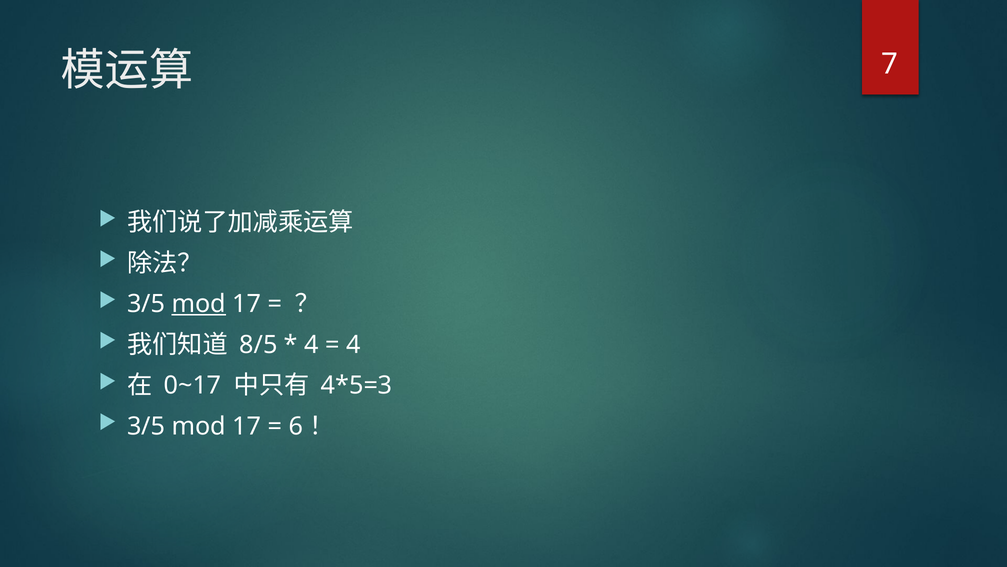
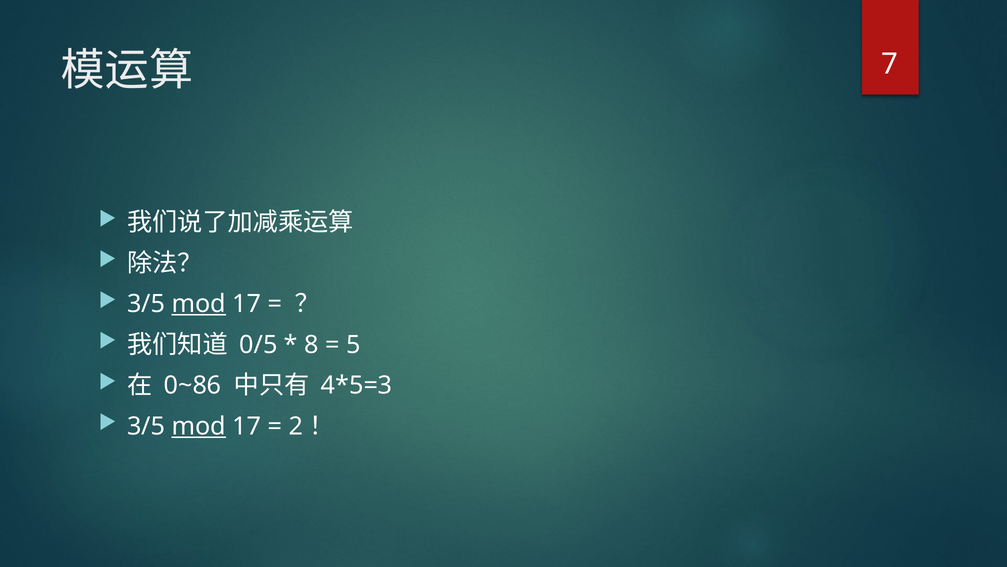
8/5: 8/5 -> 0/5 (258, 344)
4: 4 -> 8 (312, 344)
4: 4 -> 5 (353, 344)
0~17: 0~17 -> 0~86 (193, 385)
mod underline: none -> present (199, 426)
6: 6 -> 2 (296, 426)
